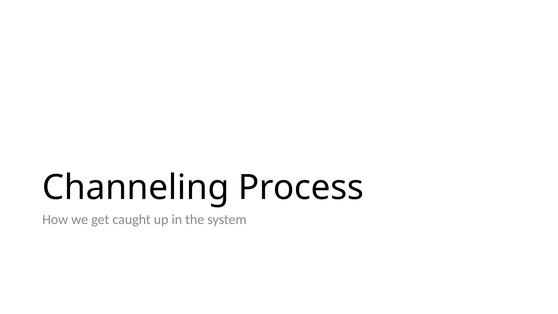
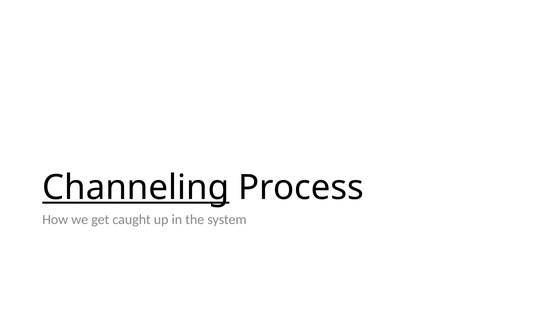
Channeling underline: none -> present (136, 188)
